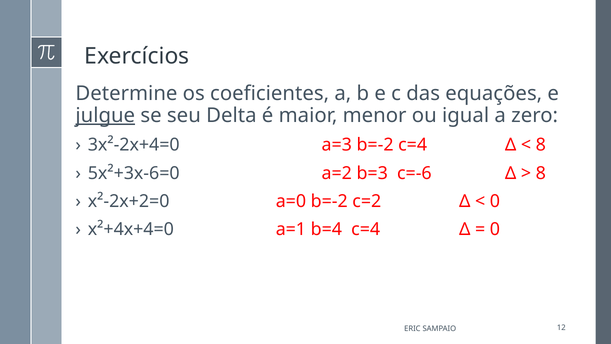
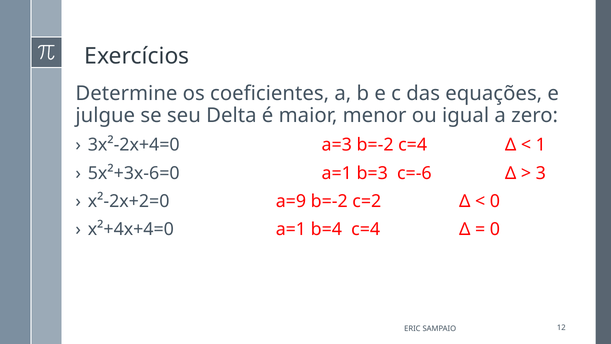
julgue underline: present -> none (105, 115)
8: 8 -> 1 (541, 145)
5x²+3x-6=0 a=2: a=2 -> a=1 (337, 173)
8: 8 -> 3 (541, 173)
a=0: a=0 -> a=9 (291, 201)
